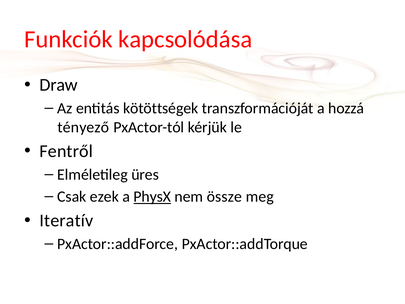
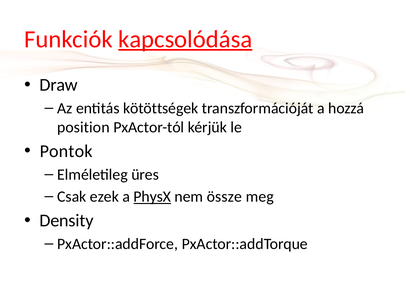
kapcsolódása underline: none -> present (185, 39)
tényező: tényező -> position (83, 127)
Fentről: Fentről -> Pontok (66, 151)
Iteratív: Iteratív -> Density (67, 220)
